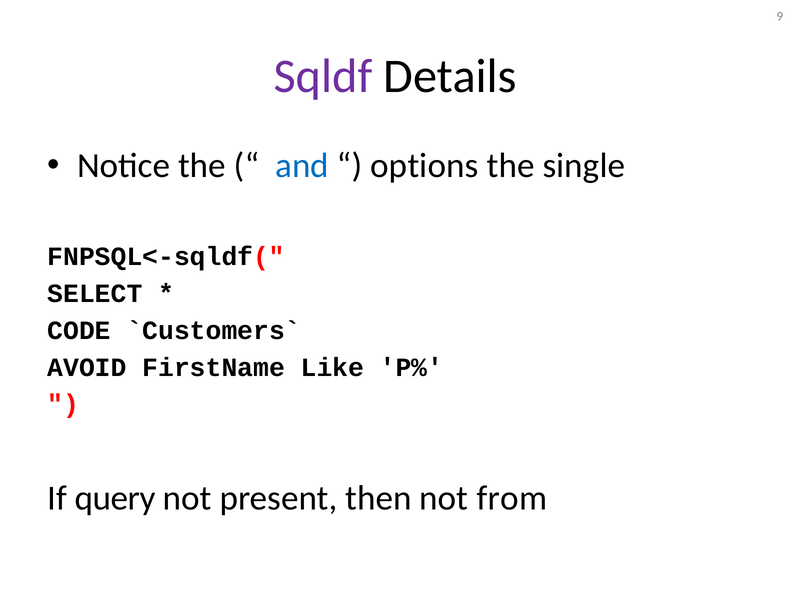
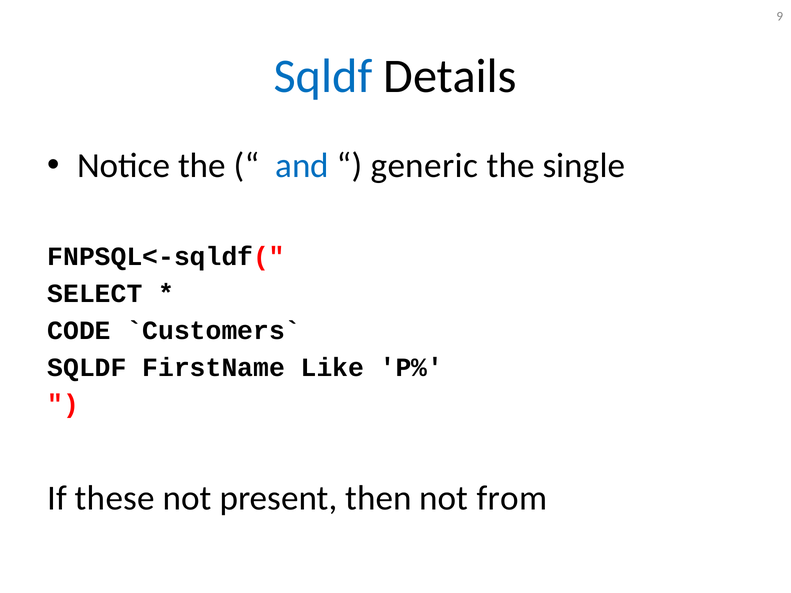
Sqldf colour: purple -> blue (323, 77)
options: options -> generic (424, 166)
AVOID: AVOID -> SQLDF (87, 367)
query: query -> these (115, 498)
